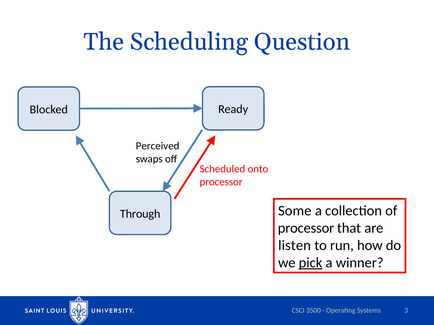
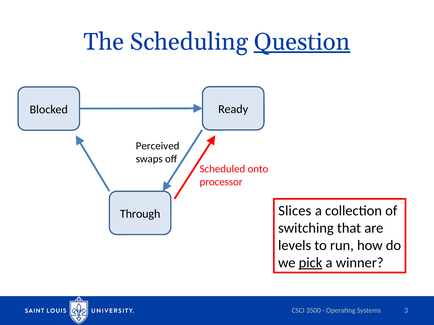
Question underline: none -> present (302, 42)
Some: Some -> Slices (295, 211)
processor: processor -> switching (306, 228)
listen: listen -> levels (295, 246)
